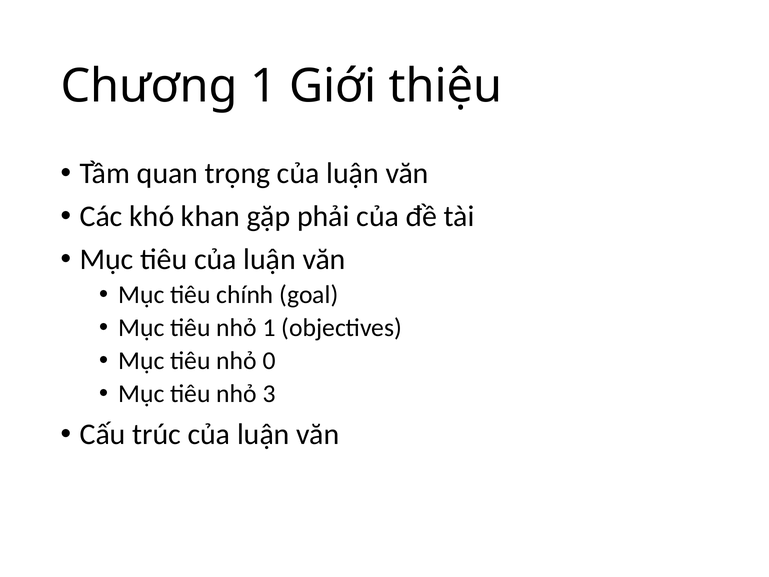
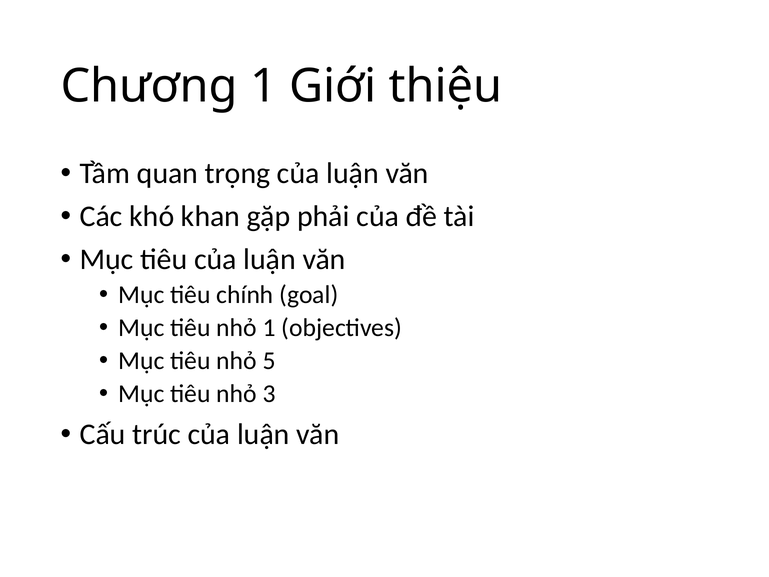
0: 0 -> 5 (269, 361)
